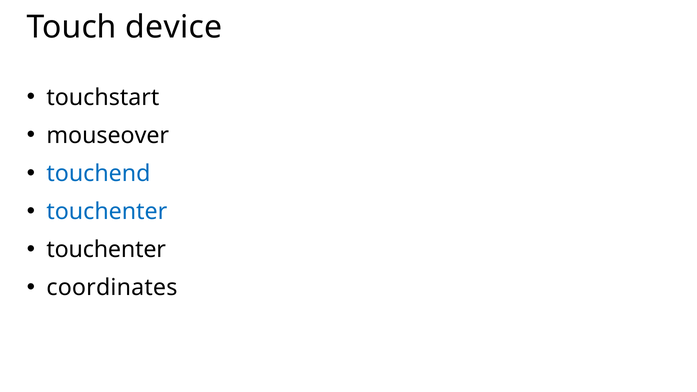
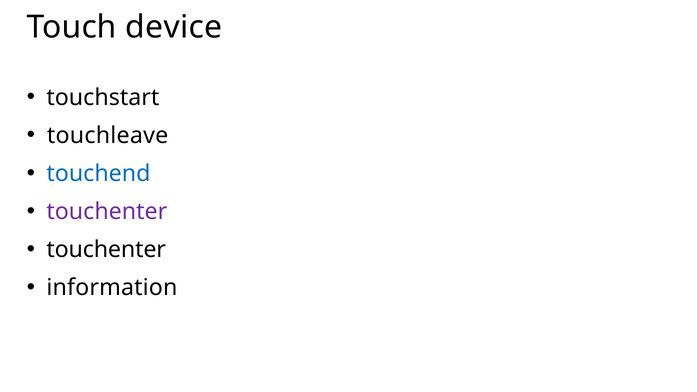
mouseover: mouseover -> touchleave (108, 136)
touchenter colour: blue -> purple (107, 212)
coordinates: coordinates -> information (112, 288)
